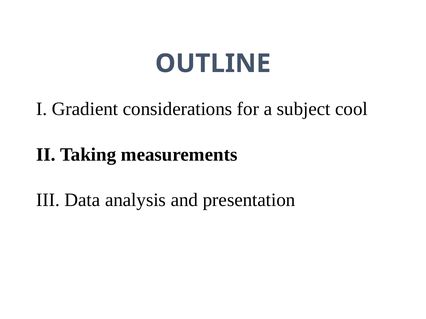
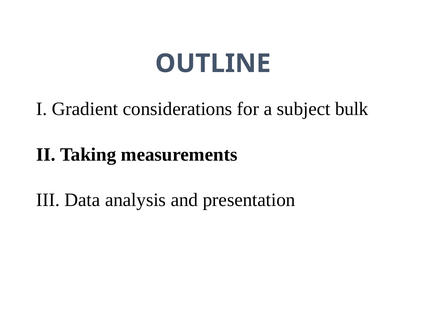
cool: cool -> bulk (352, 109)
